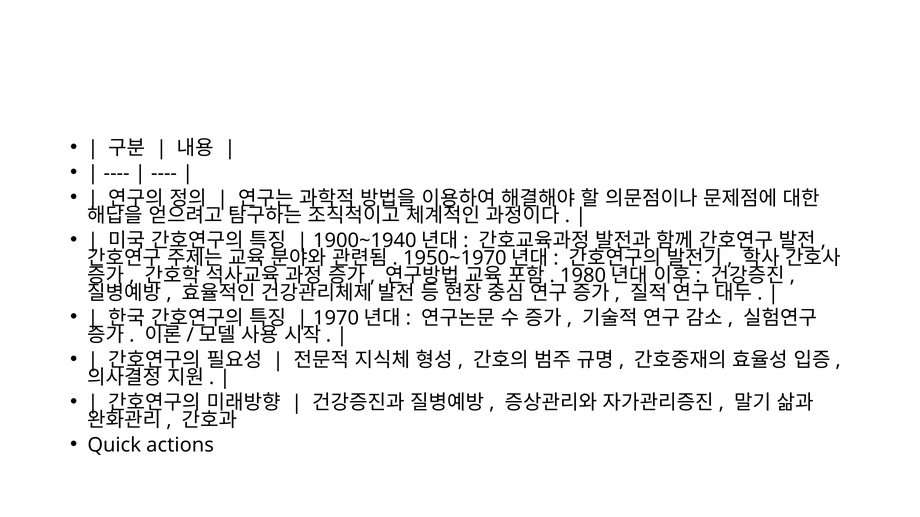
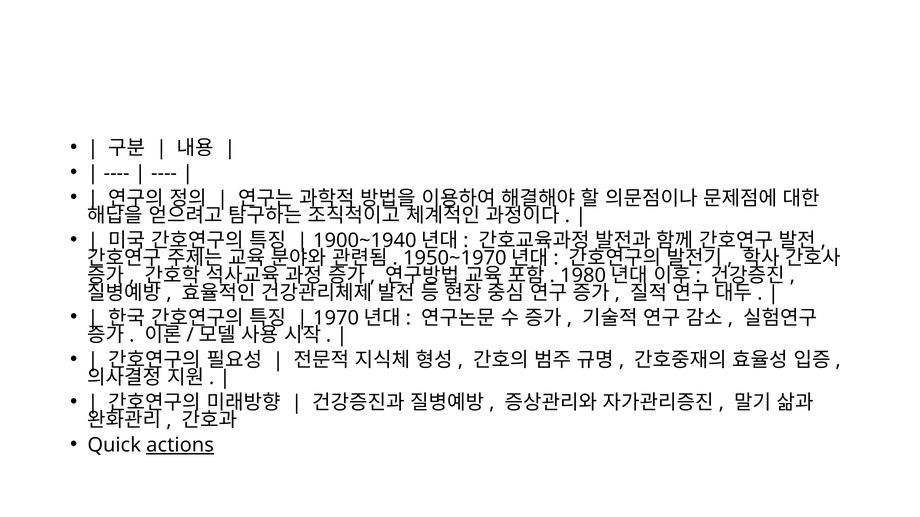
actions underline: none -> present (180, 445)
